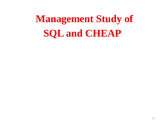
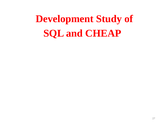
Management: Management -> Development (65, 19)
